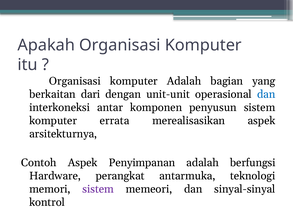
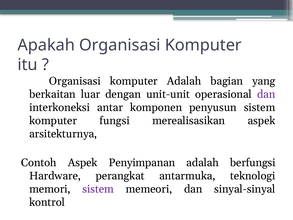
dari: dari -> luar (91, 94)
dan colour: blue -> purple (266, 94)
errata: errata -> fungsi (115, 120)
